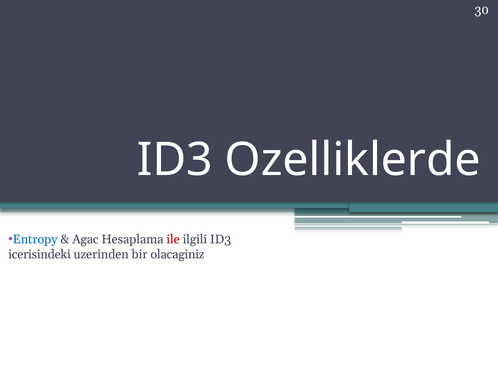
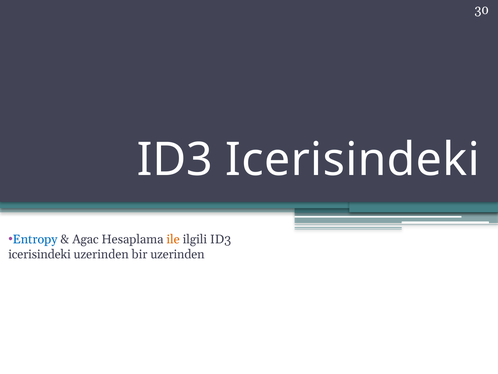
Ozelliklerde: Ozelliklerde -> Icerisindeki (352, 160)
ile colour: red -> orange (173, 239)
bir olacaginiz: olacaginiz -> uzerinden (177, 254)
